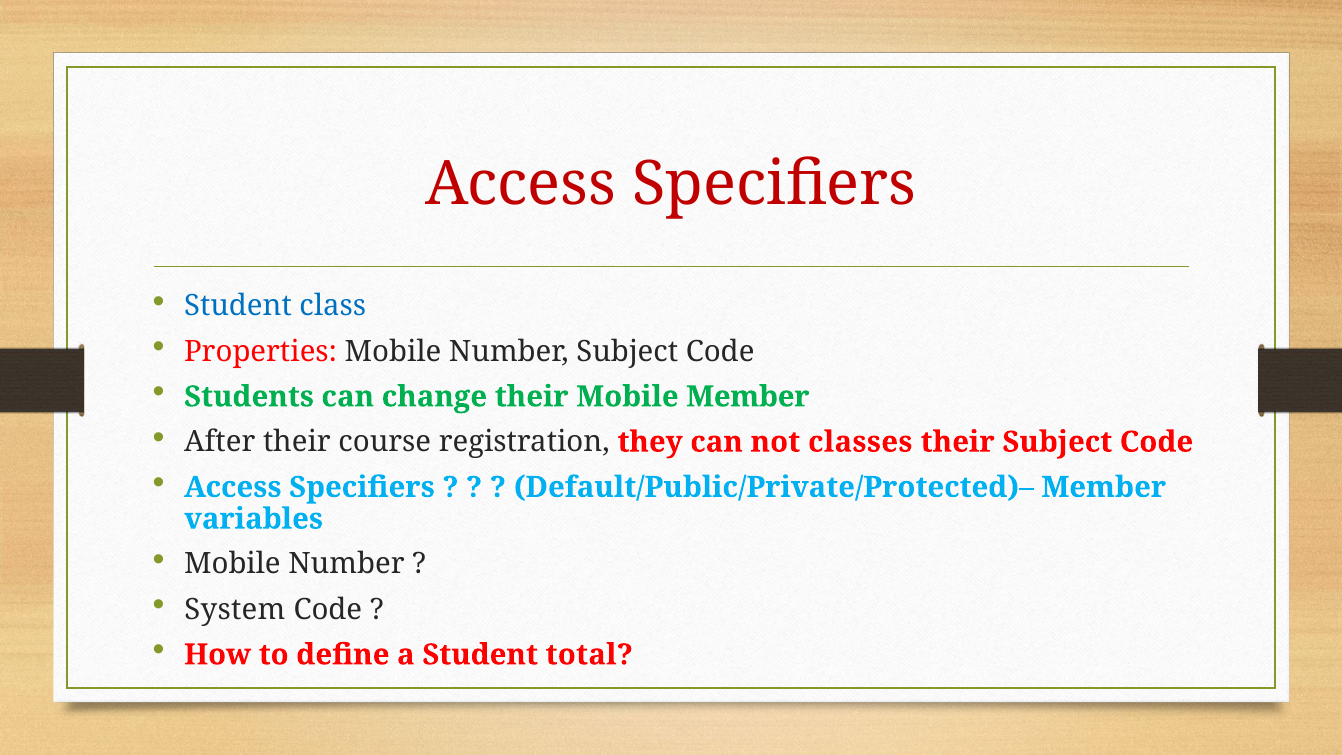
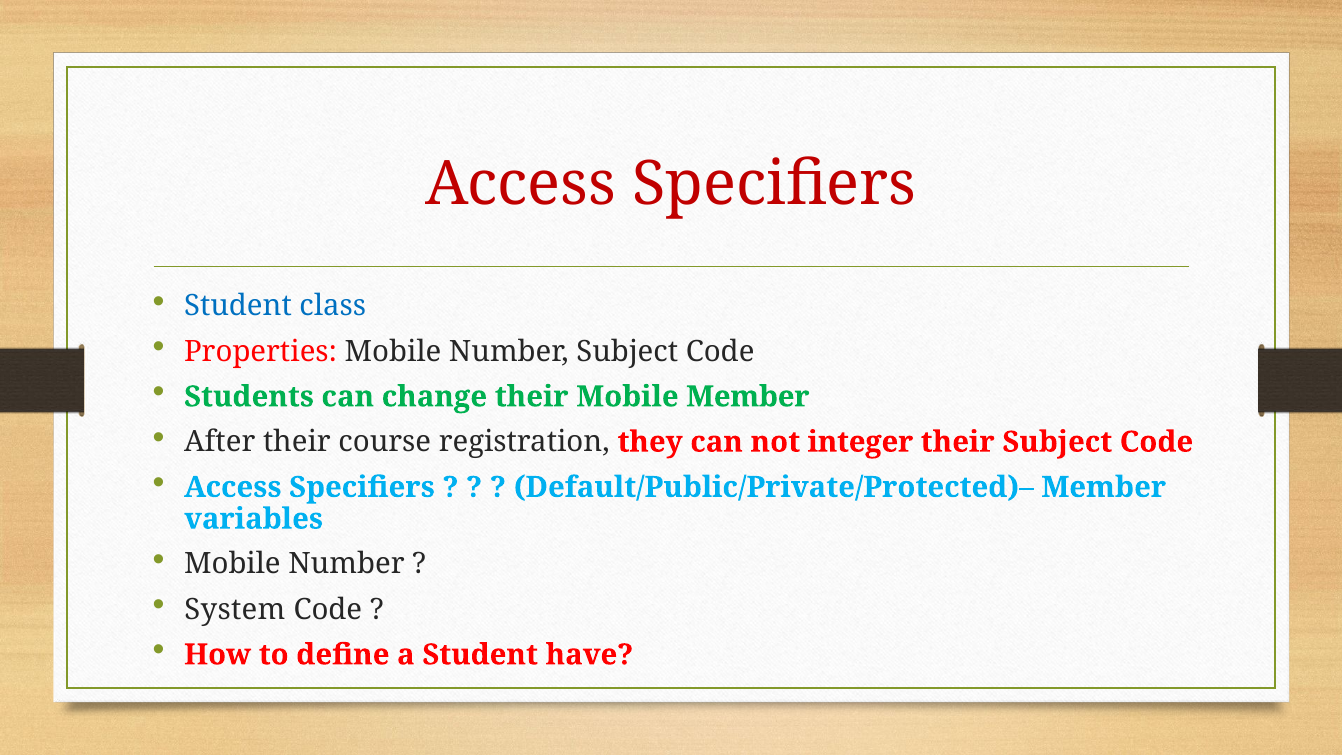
classes: classes -> integer (861, 442)
total: total -> have (589, 655)
